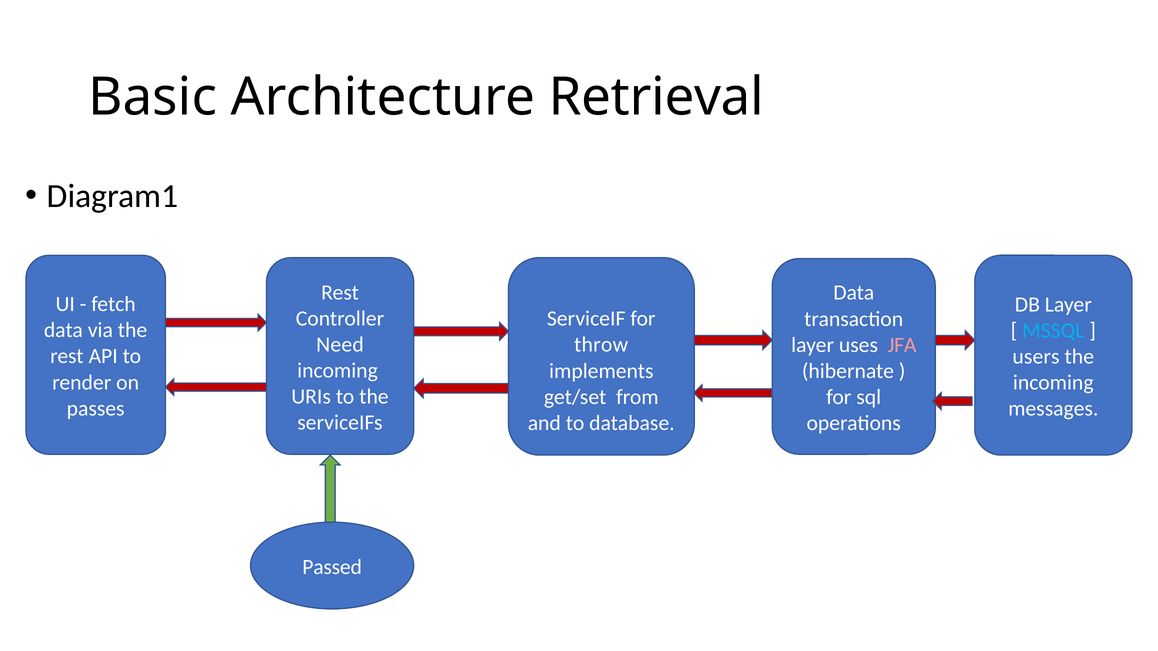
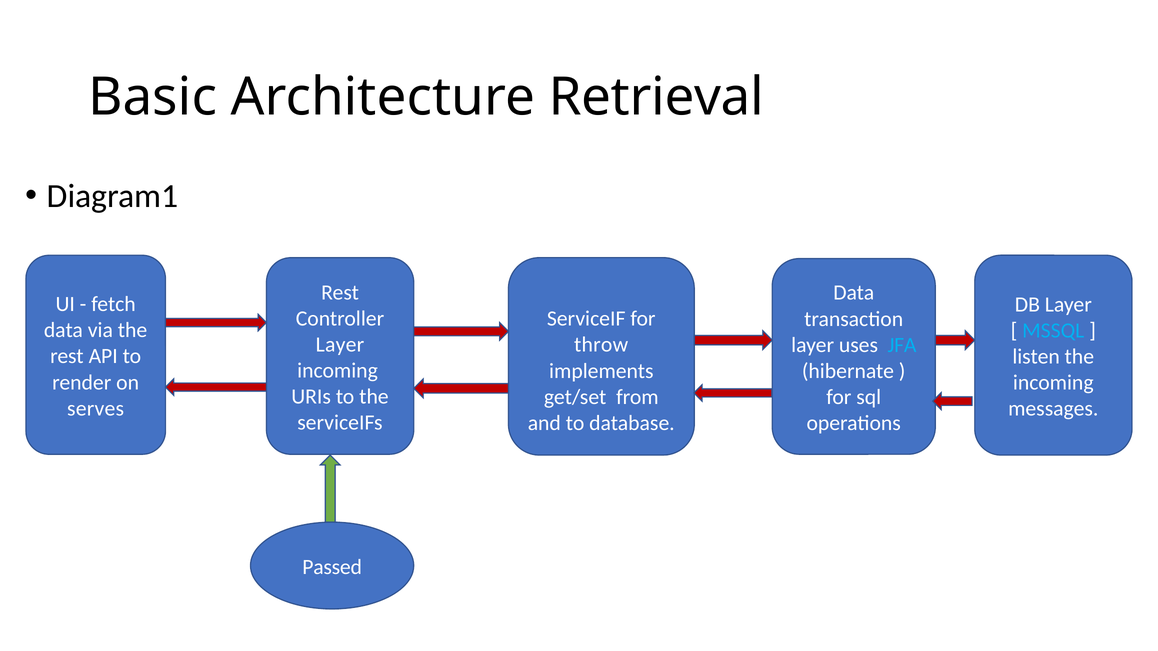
Need: Need -> Layer (340, 345)
JFA colour: pink -> light blue (902, 345)
users: users -> listen (1036, 357)
passes: passes -> serves (96, 409)
